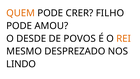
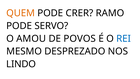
FILHO: FILHO -> RAMO (110, 13)
AMOU: AMOU -> SERVO (51, 26)
DESDE: DESDE -> AMOU (31, 38)
REI colour: orange -> blue (124, 38)
